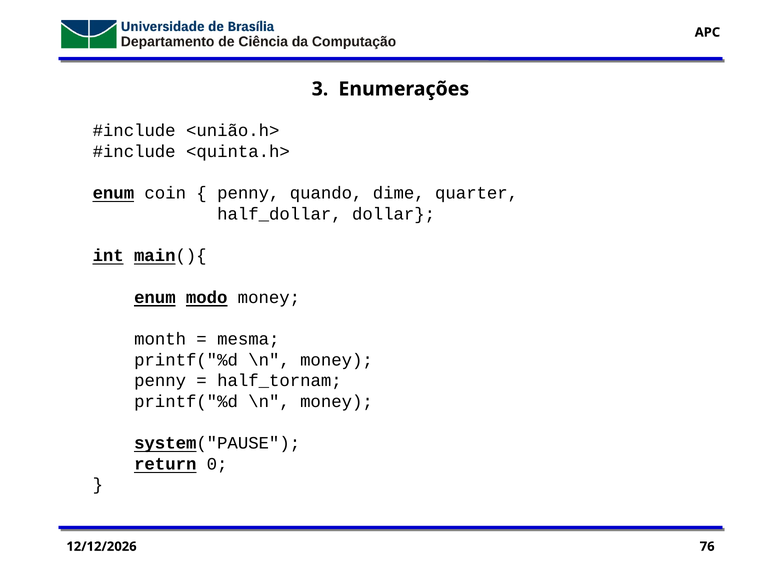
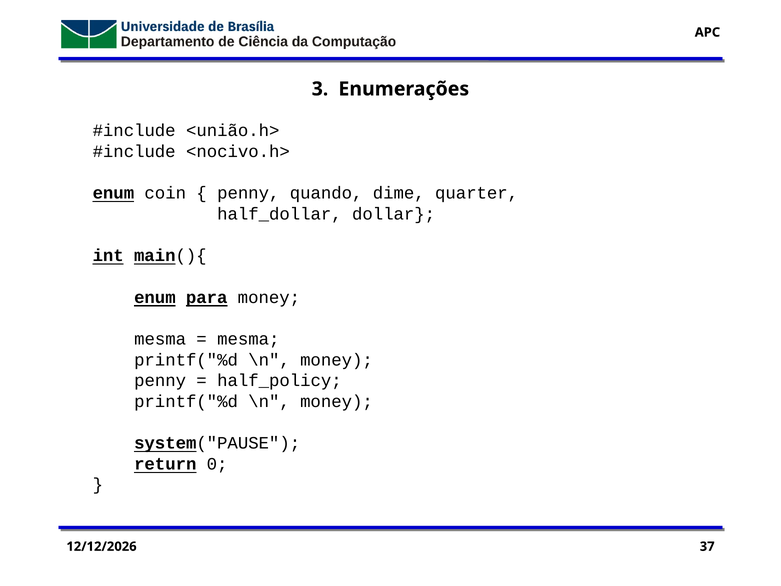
<quinta.h>: <quinta.h> -> <nocivo.h> (238, 151)
modo: modo -> para (207, 297)
month: month -> mesma (160, 339)
half_tornam: half_tornam -> half_policy (279, 380)
76: 76 -> 37 (707, 546)
